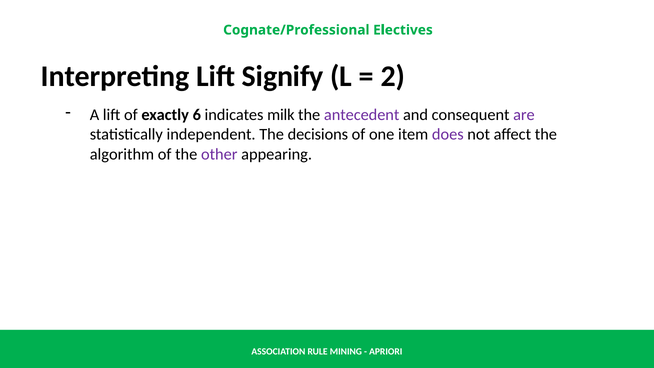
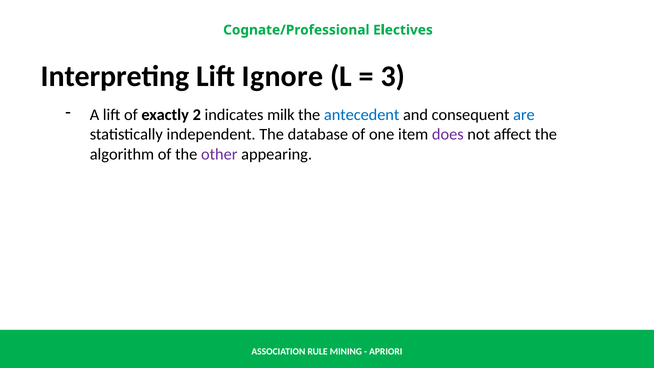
Signify: Signify -> Ignore (283, 77)
2: 2 -> 3 (393, 77)
6: 6 -> 2 (197, 115)
antecedent colour: purple -> blue (362, 115)
are colour: purple -> blue (524, 115)
decisions: decisions -> database (318, 134)
